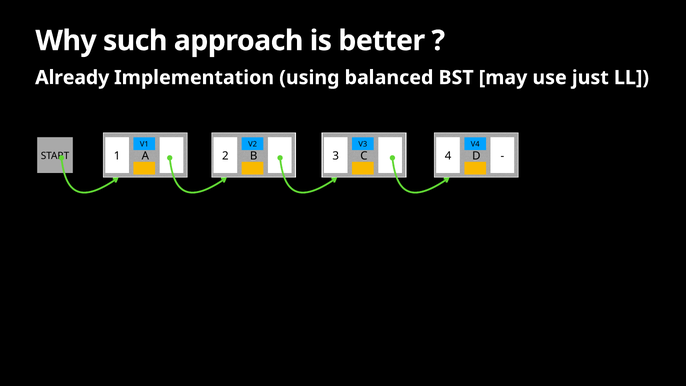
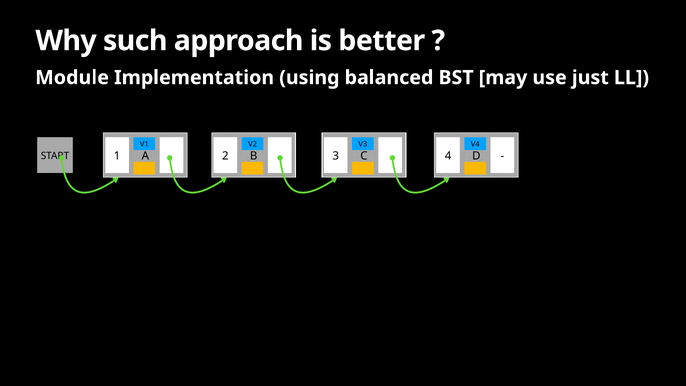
Already: Already -> Module (72, 78)
